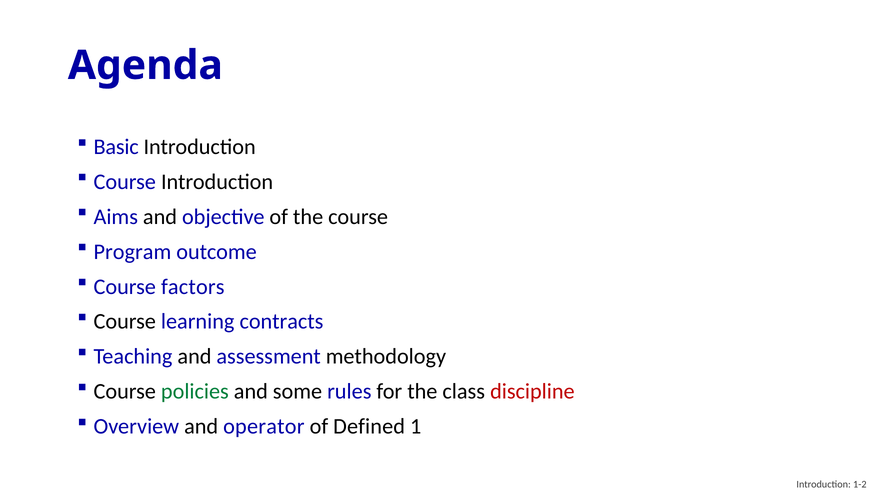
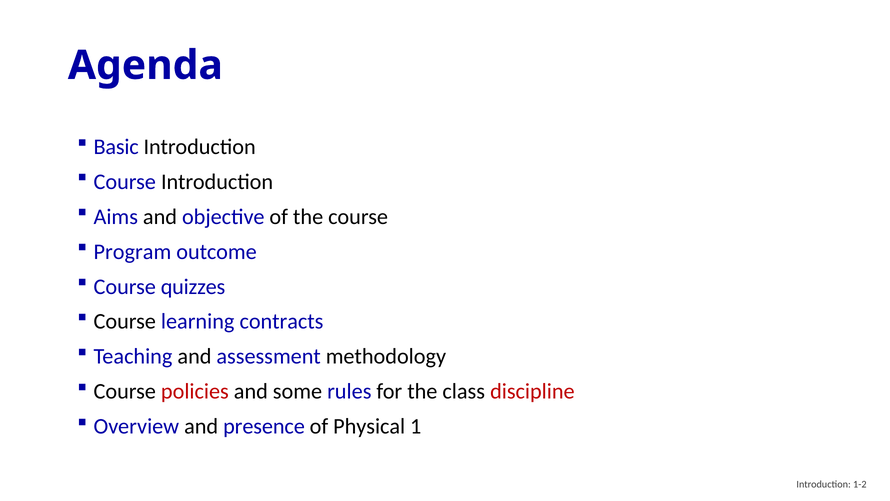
factors: factors -> quizzes (193, 286)
policies colour: green -> red (195, 391)
operator: operator -> presence (264, 426)
Defined: Defined -> Physical (369, 426)
